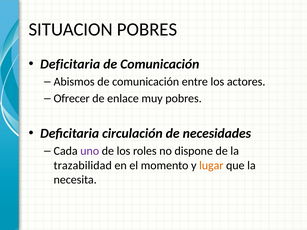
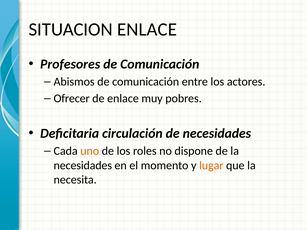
SITUACION POBRES: POBRES -> ENLACE (147, 30)
Deficitaria: Deficitaria -> Profesores (70, 64)
uno colour: purple -> orange (90, 151)
trazabilidad: trazabilidad -> necesidades (83, 166)
